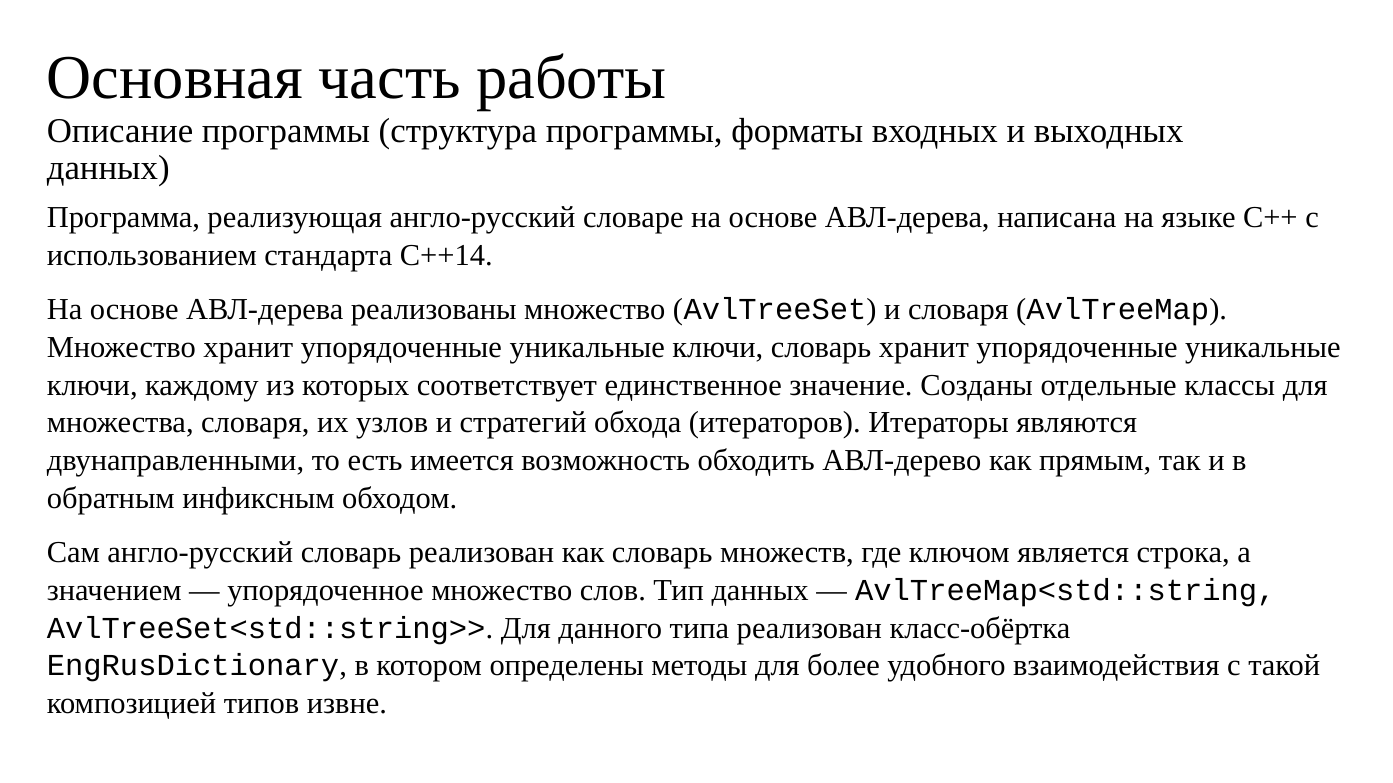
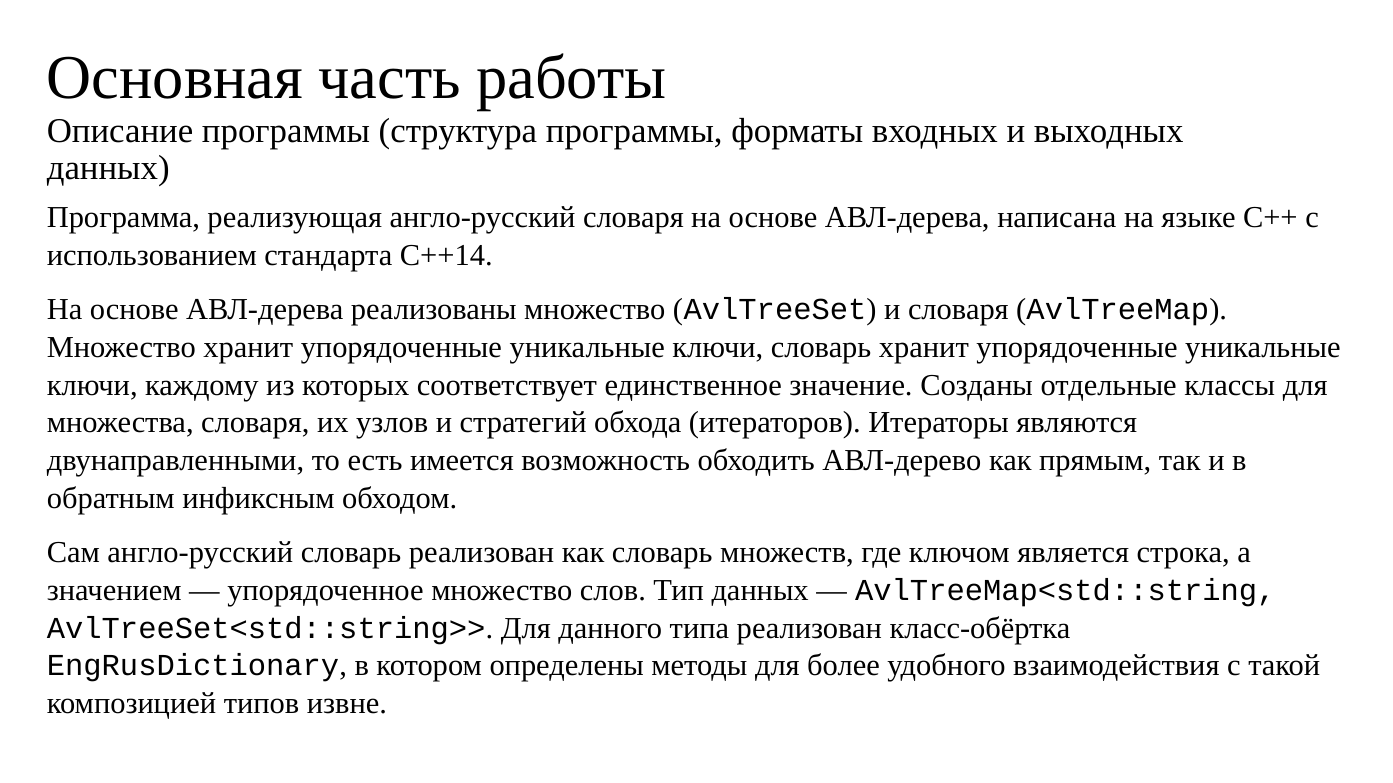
англо-русский словаре: словаре -> словаря (633, 218)
